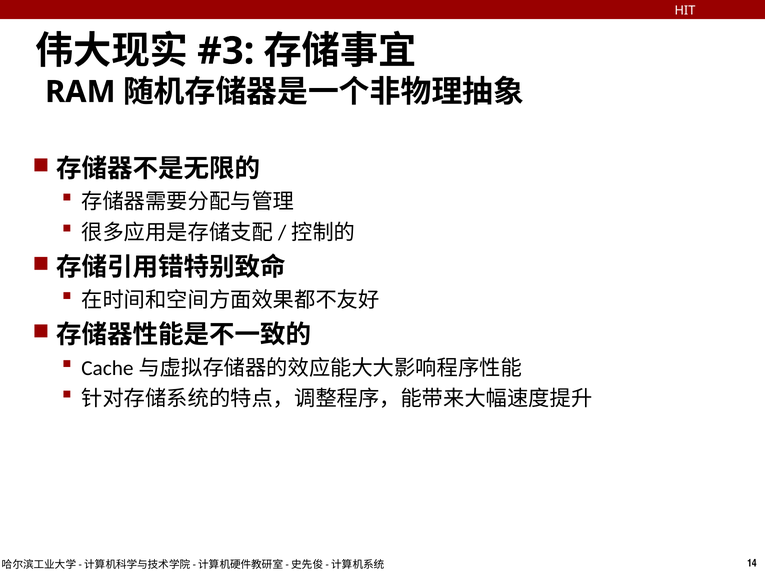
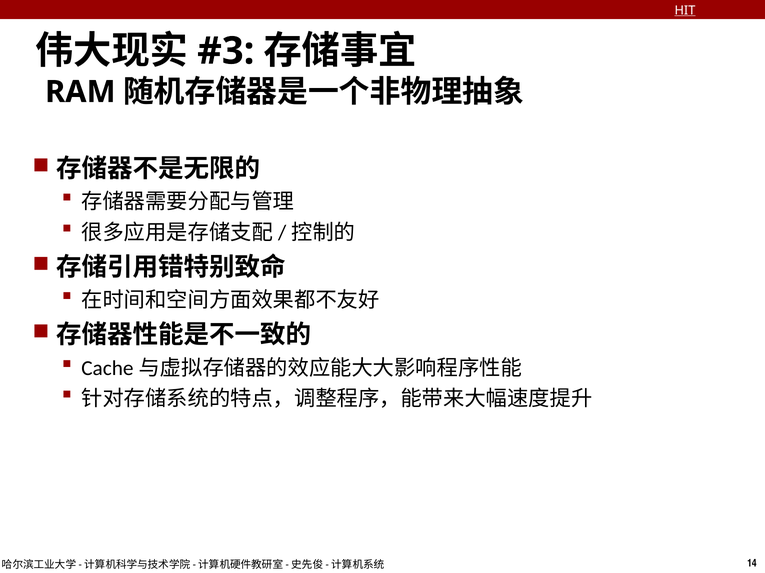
HIT underline: none -> present (685, 10)
